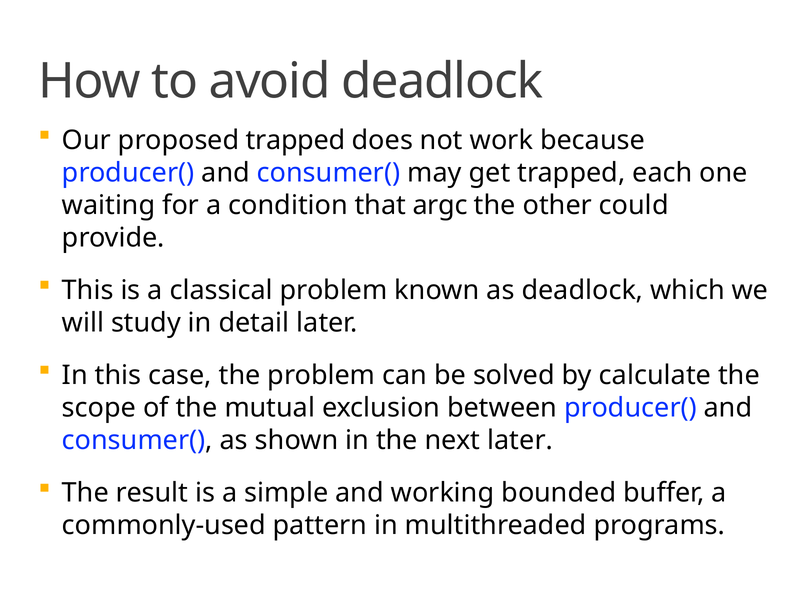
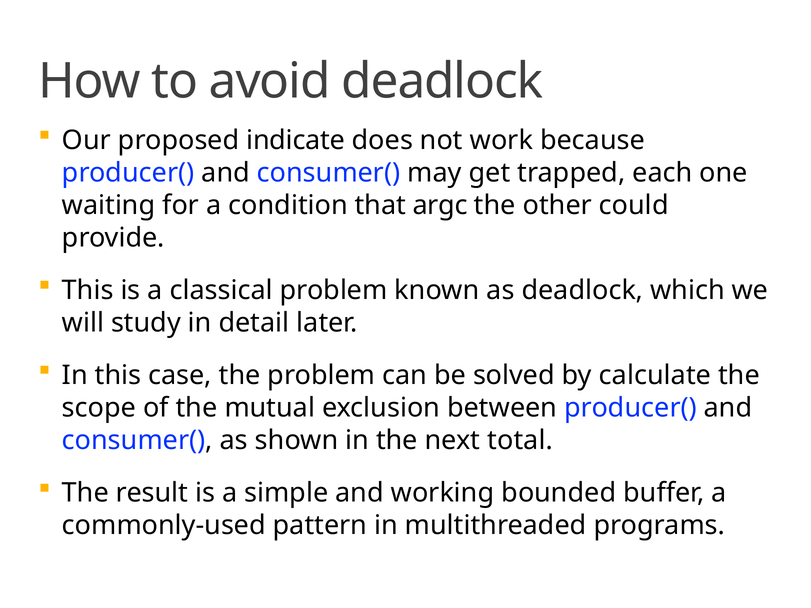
proposed trapped: trapped -> indicate (296, 140)
next later: later -> total (520, 440)
